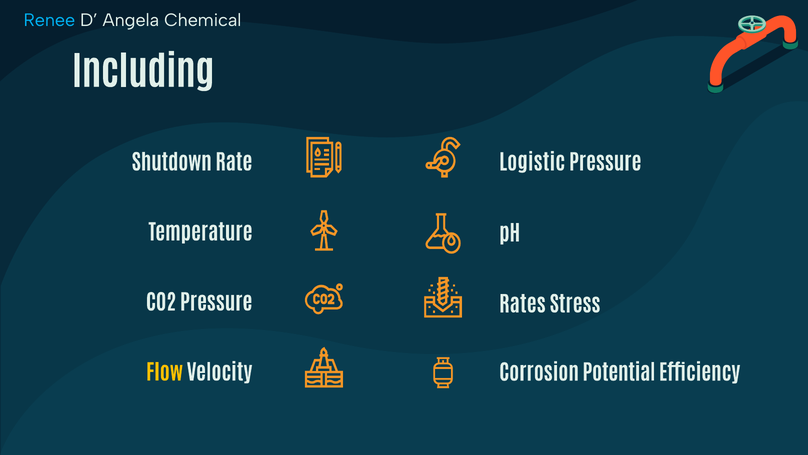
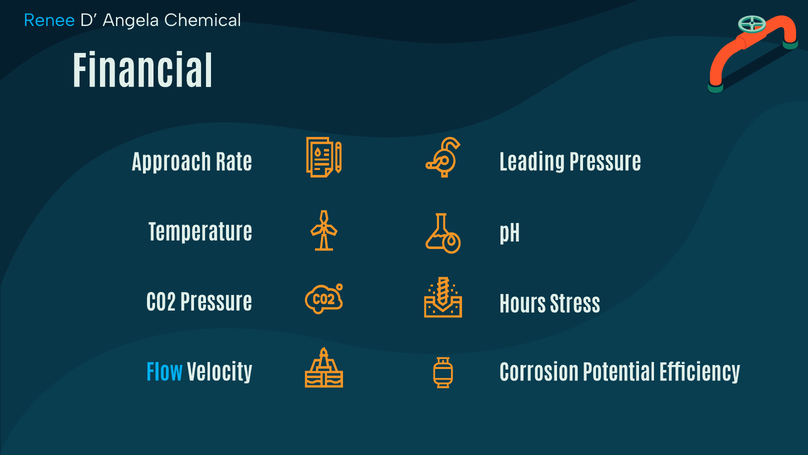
Including: Including -> Financial (143, 74)
Shutdown: Shutdown -> Approach (172, 163)
Logistic: Logistic -> Leading (532, 163)
Rates: Rates -> Hours (523, 305)
Flow colour: yellow -> light blue (165, 373)
